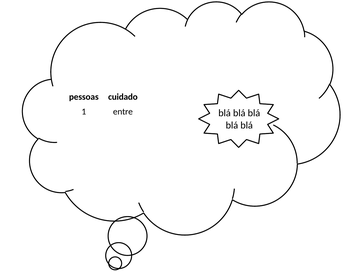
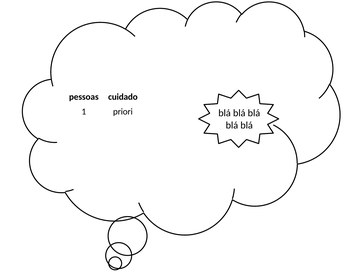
entre: entre -> priori (123, 112)
